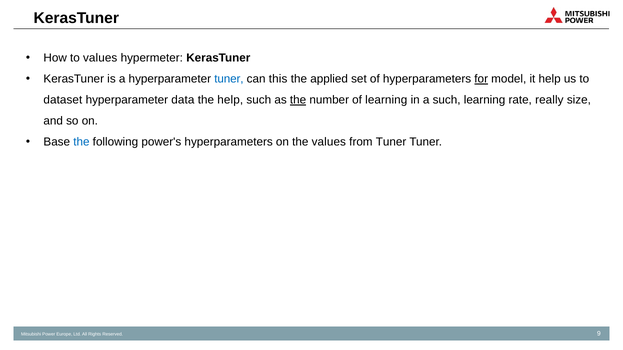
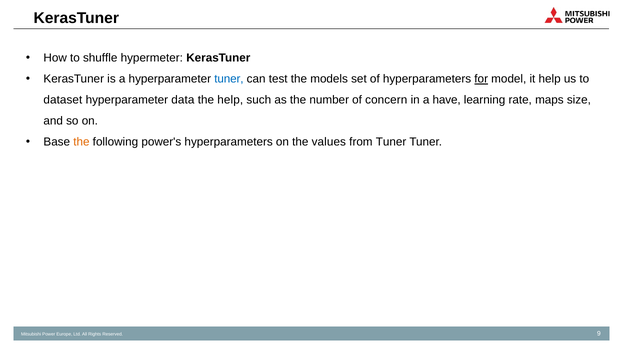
to values: values -> shuffle (100, 58)
this: this -> test (278, 79)
applied: applied -> models (329, 79)
the underline: present -> none (298, 100)
of learning: learning -> concern (386, 100)
a such: such -> have (447, 100)
really: really -> maps (549, 100)
the colour: blue -> orange (81, 142)
